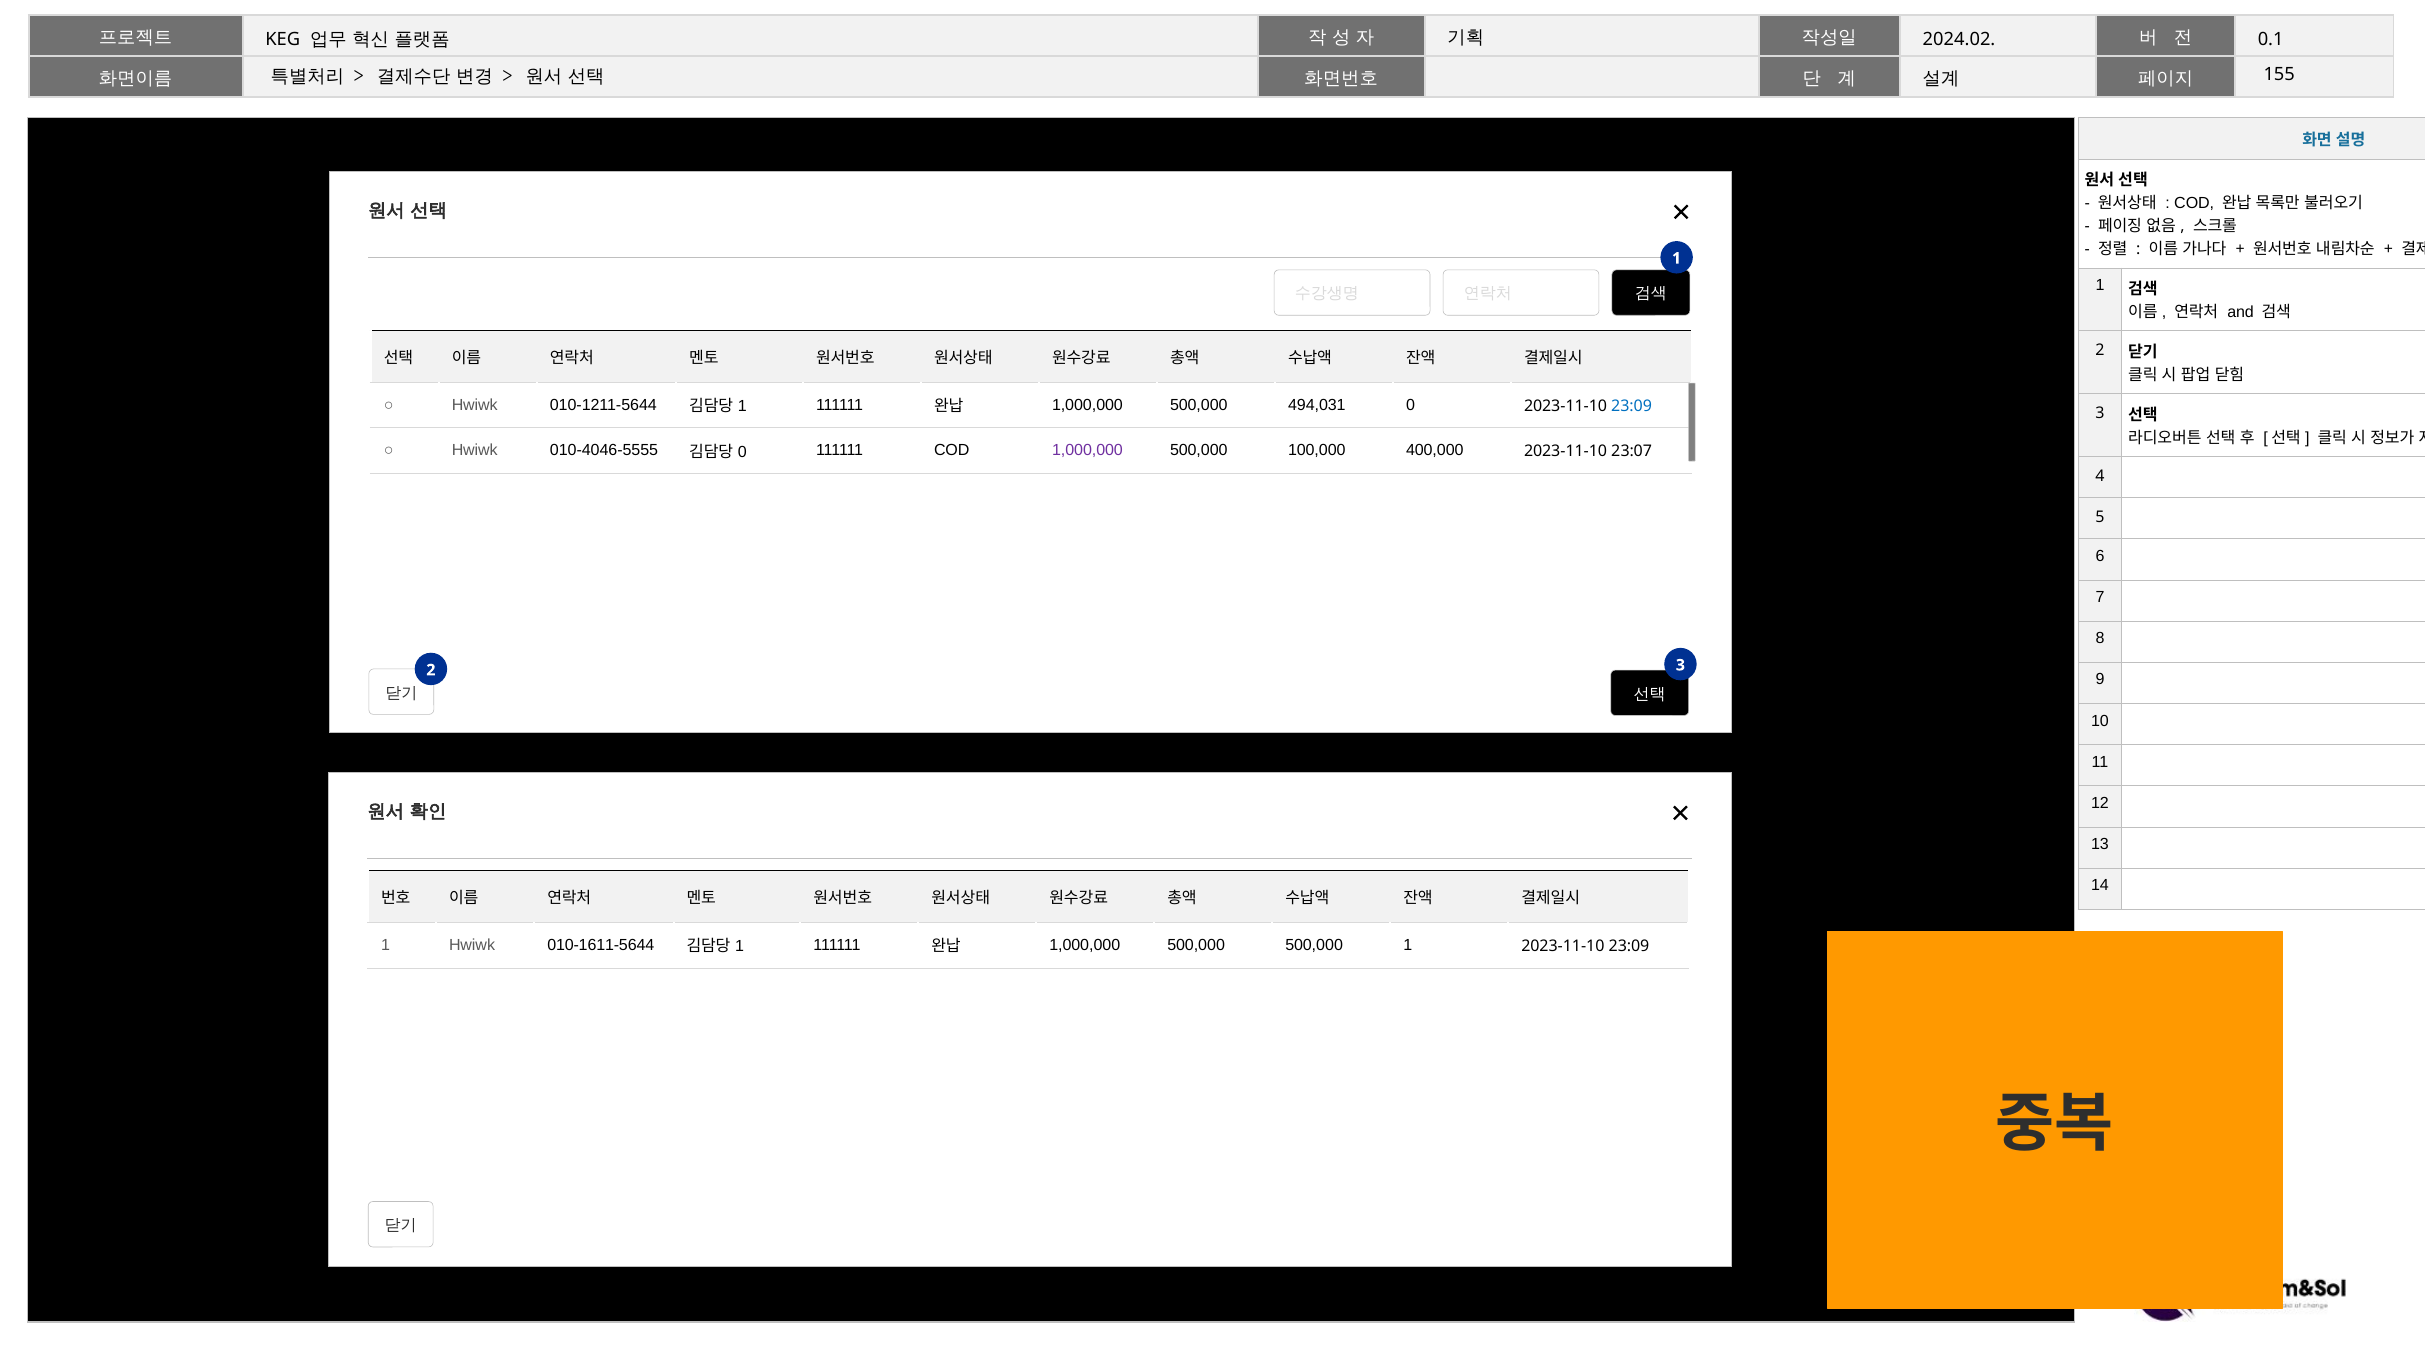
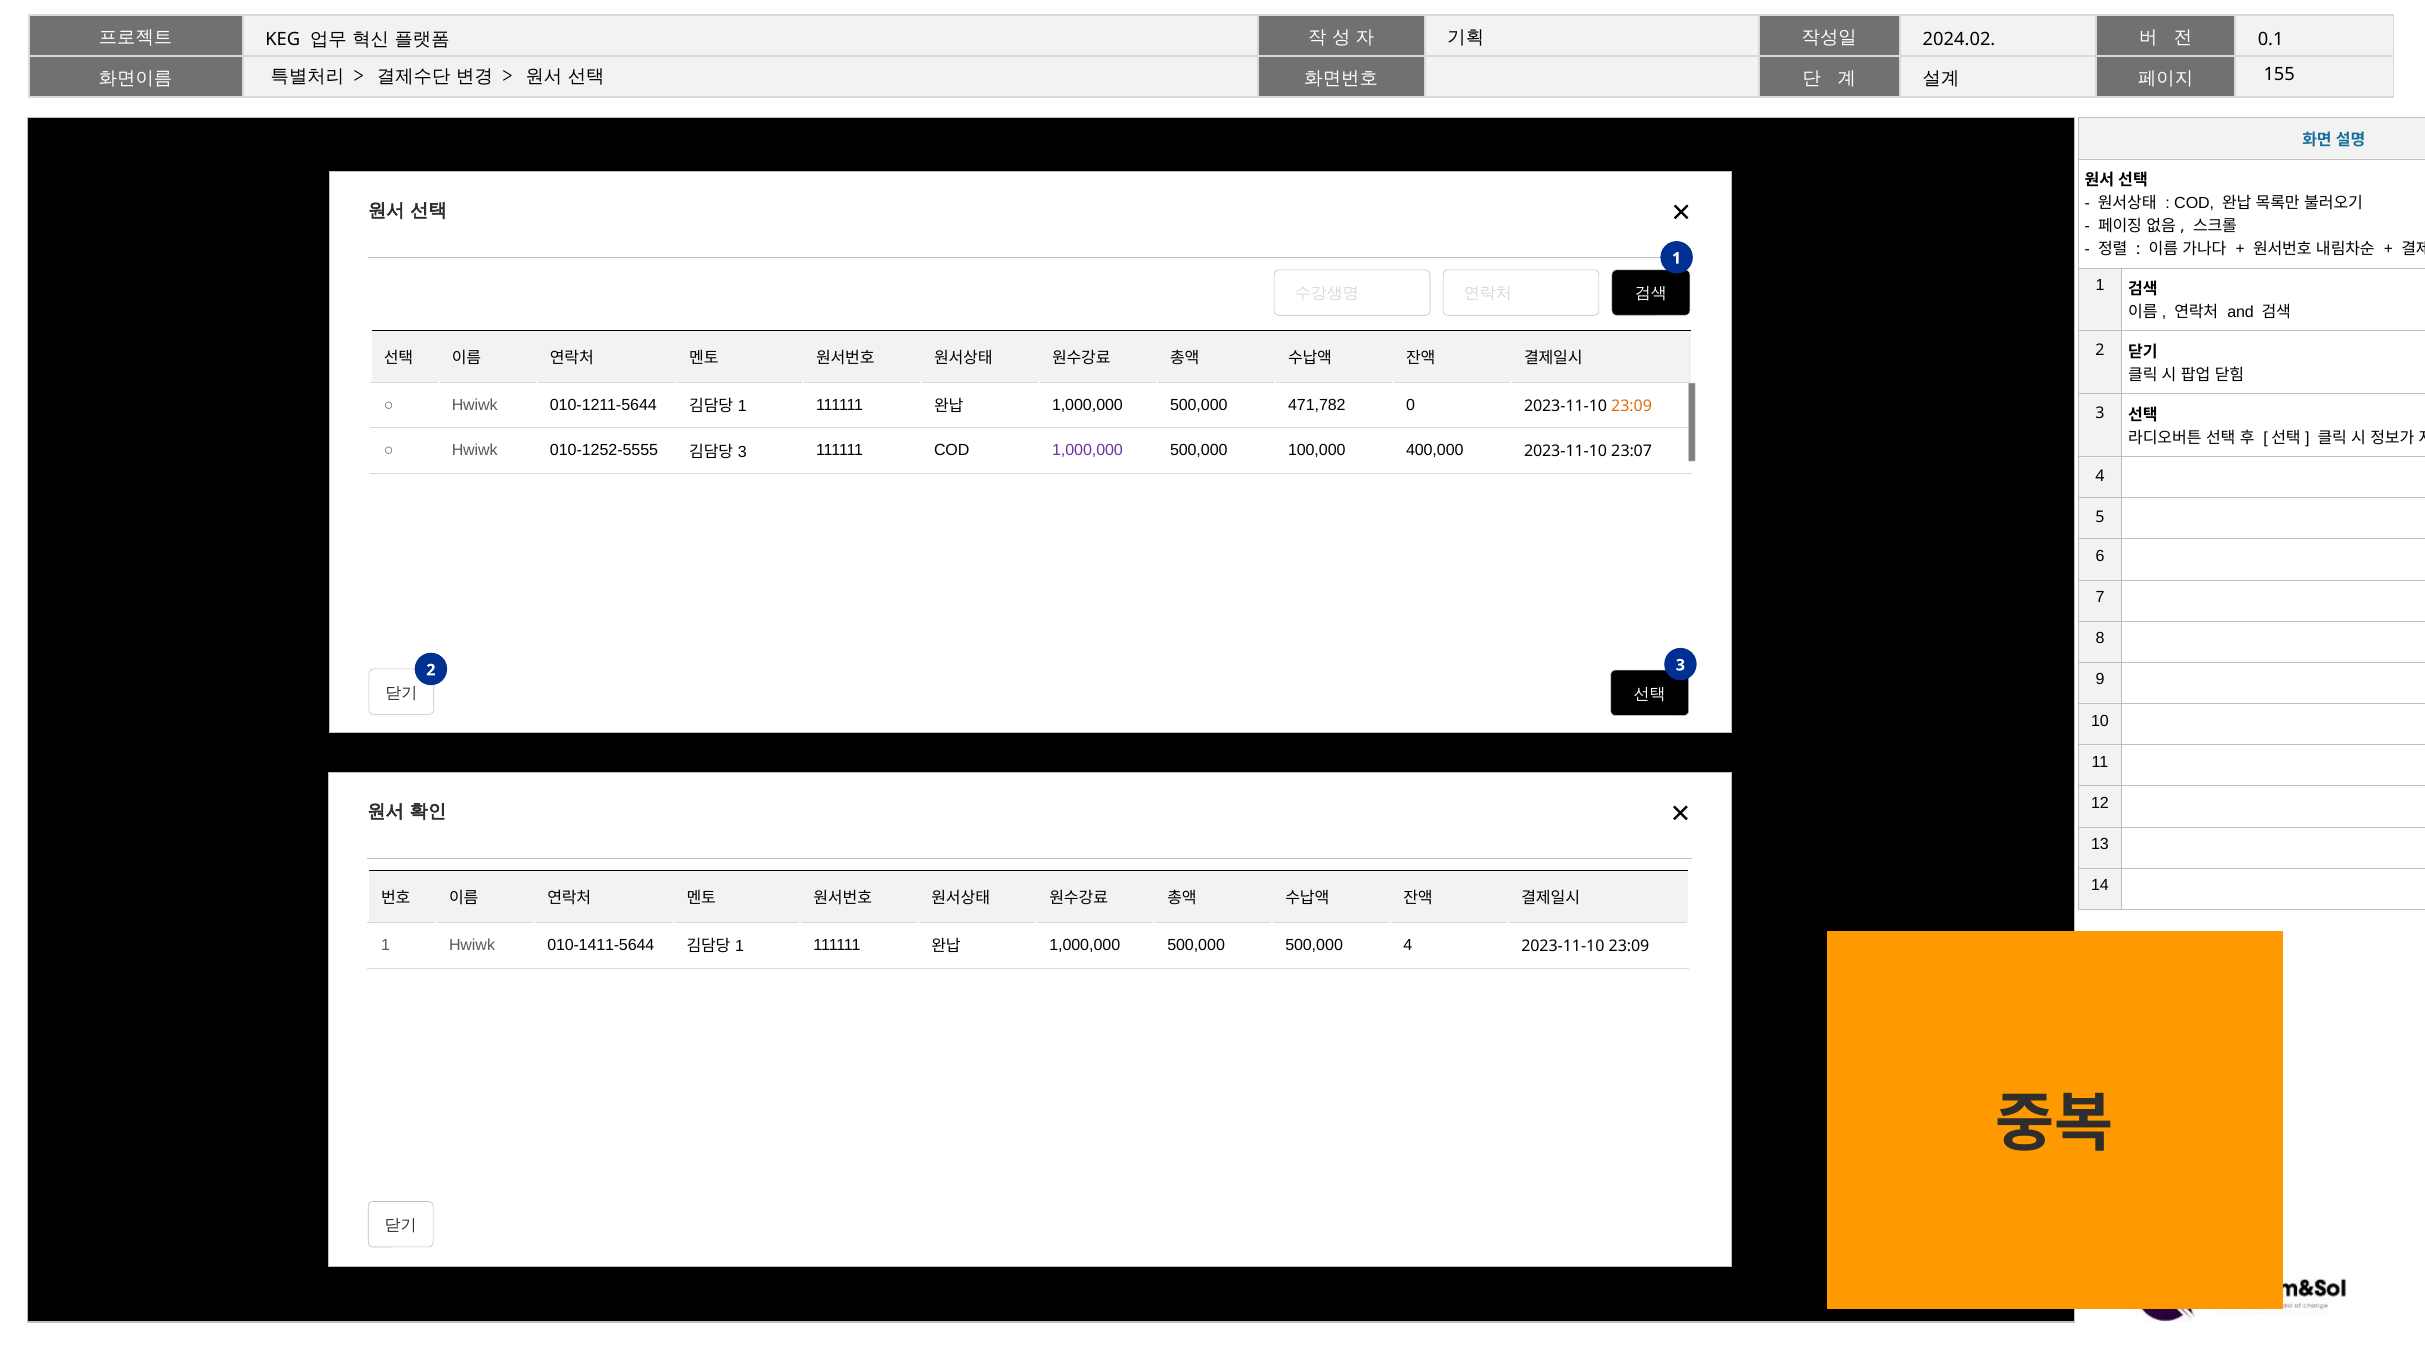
494,031: 494,031 -> 471,782 (1317, 405)
23:09 colour: blue -> orange (1632, 406)
010-4046-5555: 010-4046-5555 -> 010-1252-5555 (604, 451)
0: 0 -> 3 (742, 452)
010-1611-5644: 010-1611-5644 -> 010-1411-5644 (601, 945)
500,000 1: 1 -> 4 (1408, 945)
